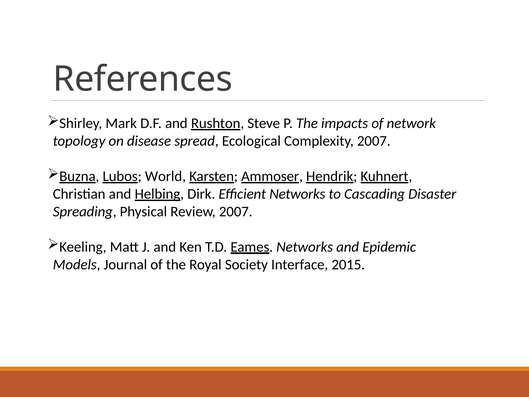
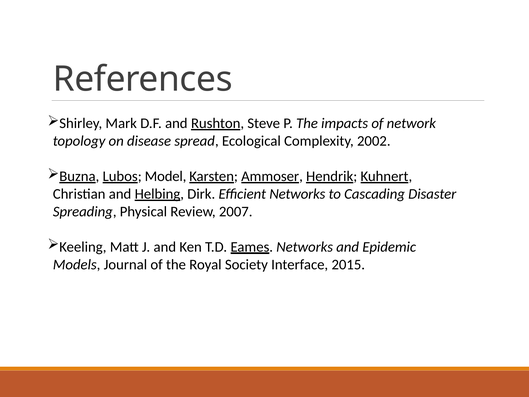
Complexity 2007: 2007 -> 2002 (374, 141)
World: World -> Model (166, 176)
